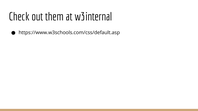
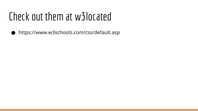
w3internal: w3internal -> w3located (93, 17)
